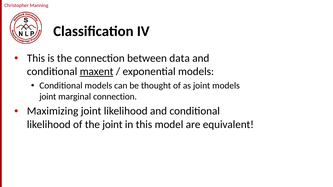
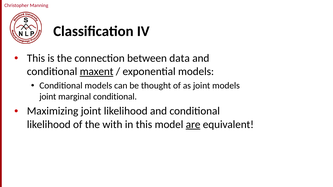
marginal connection: connection -> conditional (115, 97)
the joint: joint -> with (112, 125)
are underline: none -> present (193, 125)
